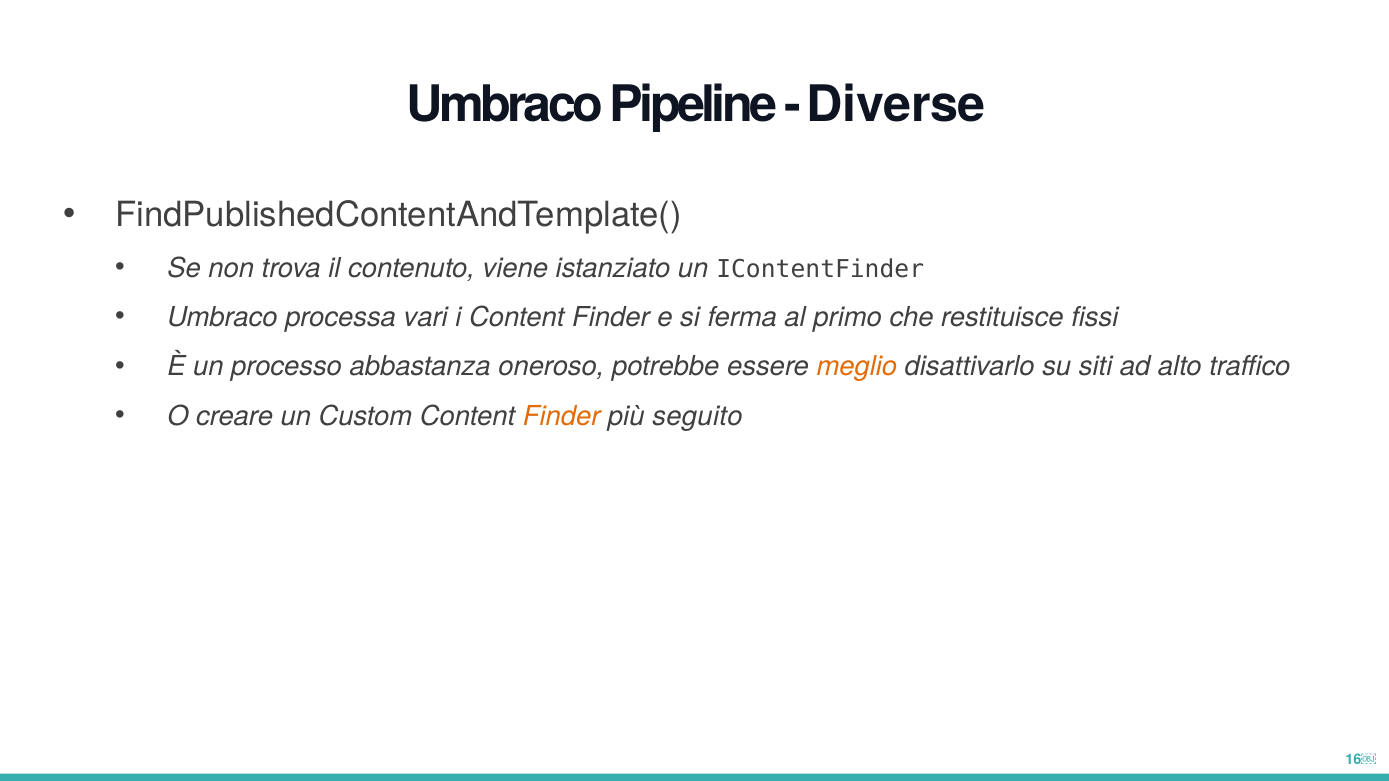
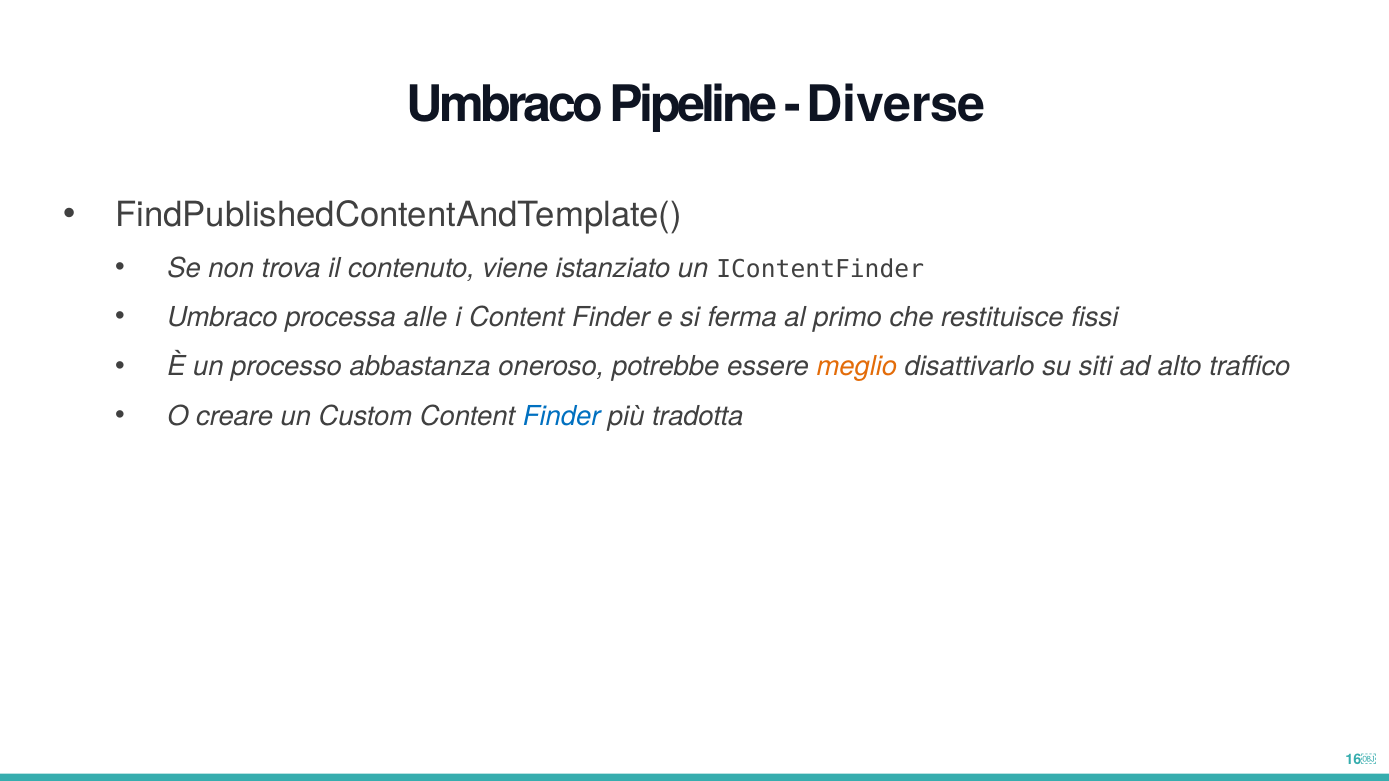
vari: vari -> alle (426, 318)
Finder colour: orange -> blue (562, 417)
seguito: seguito -> tradotta (698, 417)
